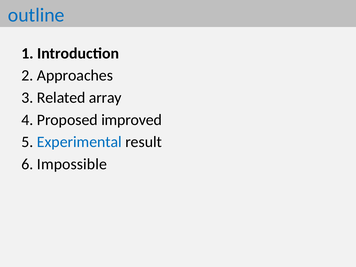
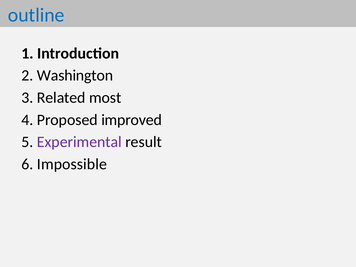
Approaches: Approaches -> Washington (75, 76)
array: array -> most (105, 98)
Experimental colour: blue -> purple (79, 142)
